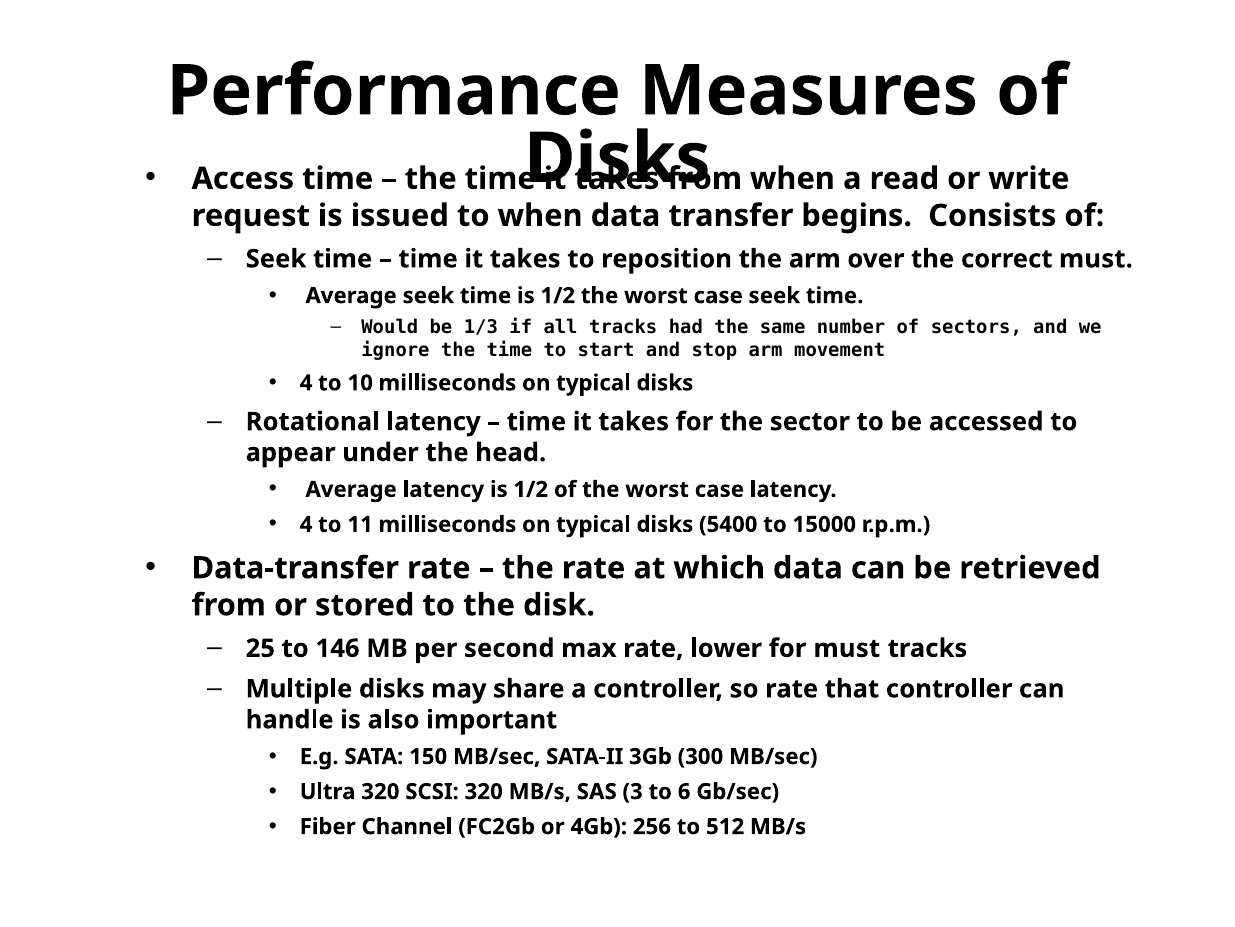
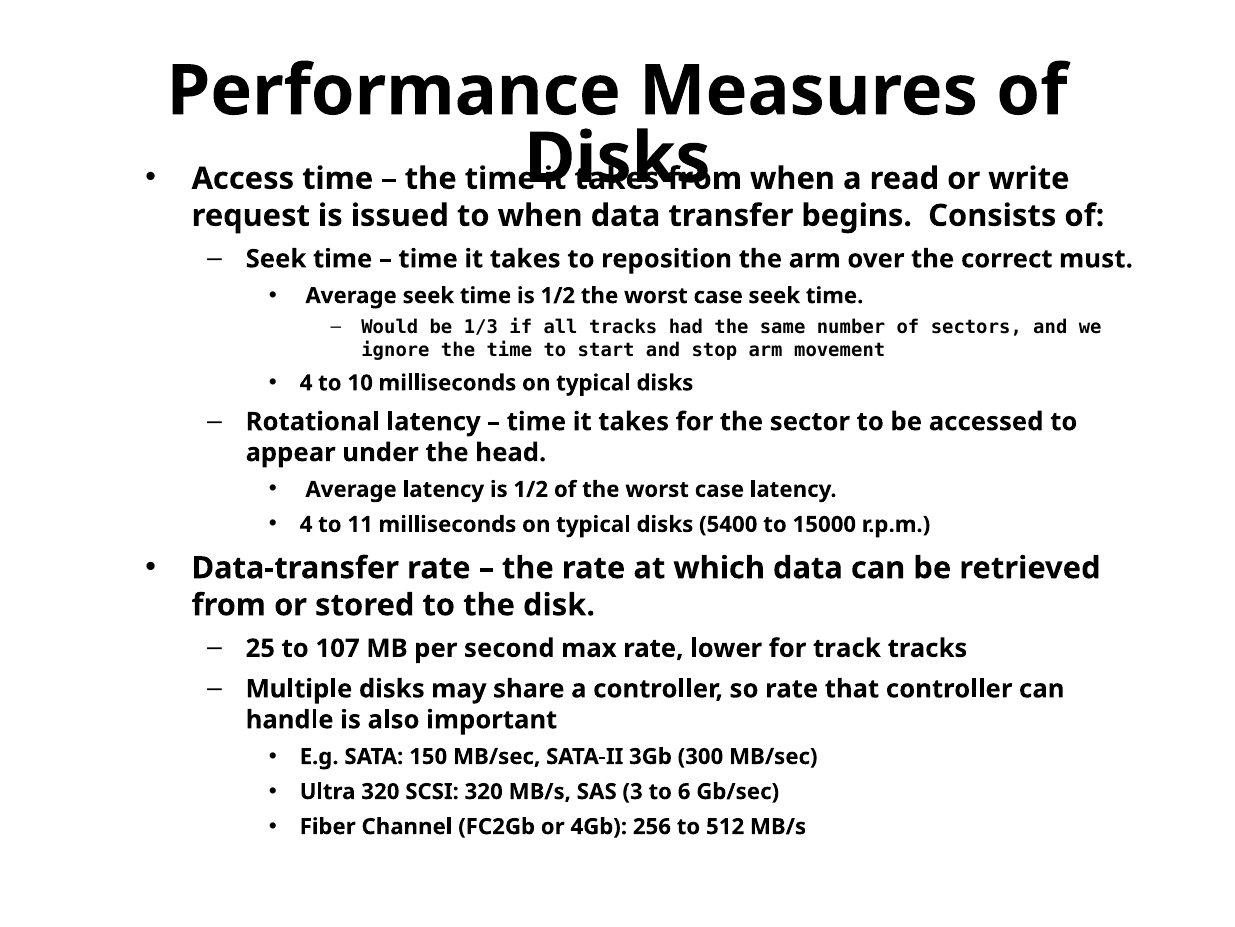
146: 146 -> 107 (338, 648)
for must: must -> track (847, 648)
